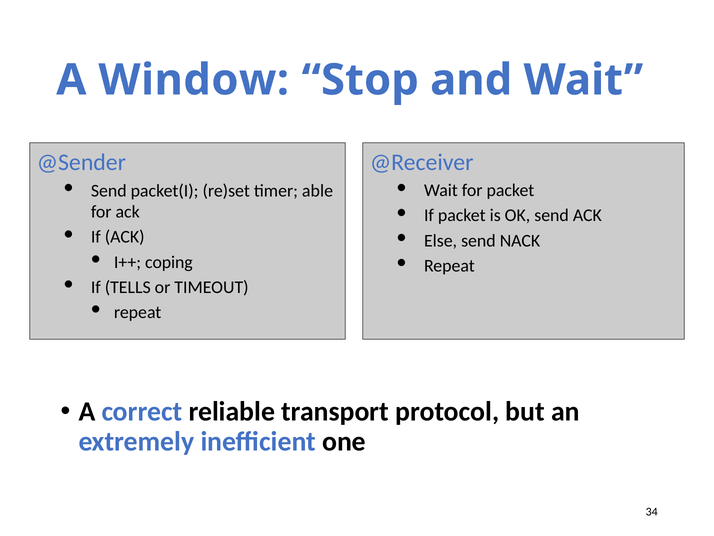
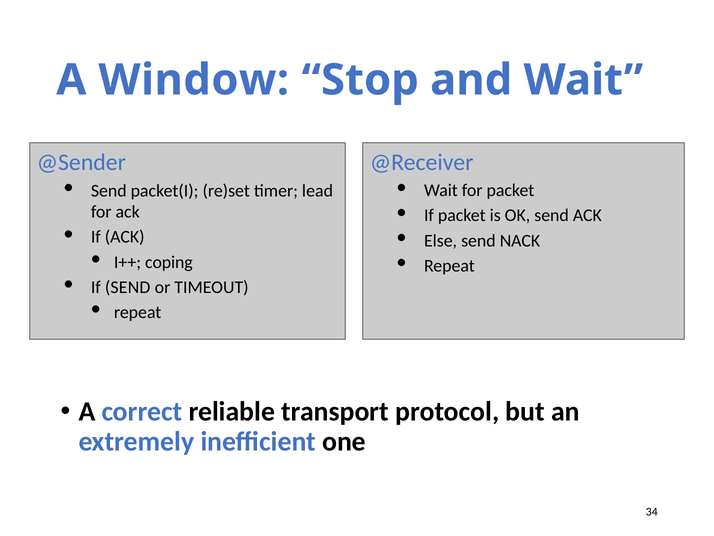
able: able -> lead (318, 190)
If TELLS: TELLS -> SEND (128, 287)
